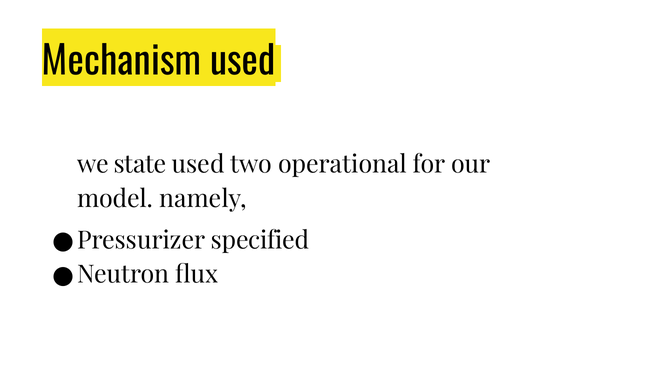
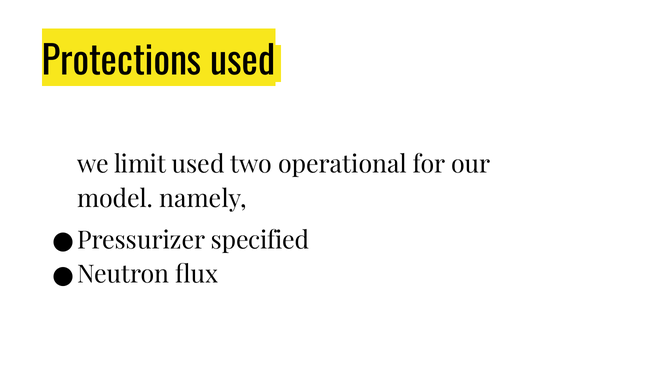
Mechanism: Mechanism -> Protections (122, 62)
state: state -> limit (140, 165)
